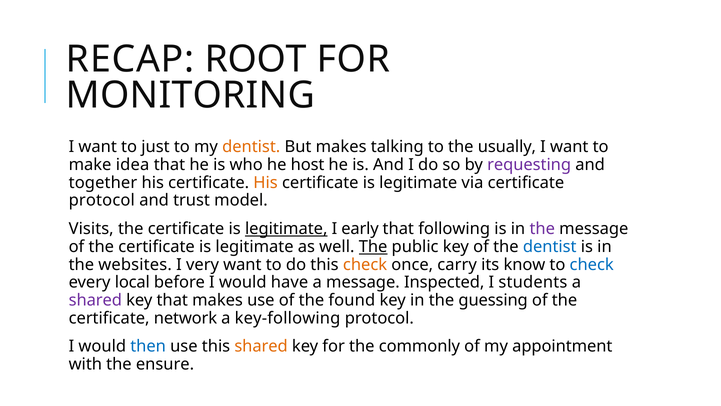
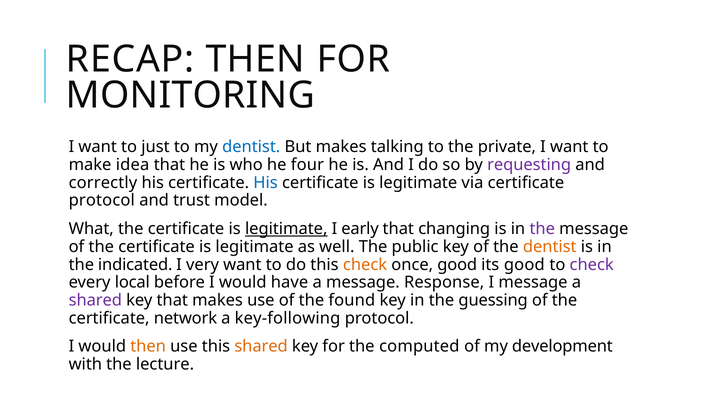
RECAP ROOT: ROOT -> THEN (255, 59)
dentist colour: orange -> blue (251, 147)
usually: usually -> private (507, 147)
host: host -> four (307, 165)
together: together -> correctly (103, 182)
His colour: orange -> blue (266, 182)
Visits: Visits -> What (91, 229)
following: following -> changing (454, 229)
The underline: present -> none (373, 246)
dentist colour: blue -> orange (550, 246)
websites: websites -> indicated (135, 264)
once carry: carry -> good (457, 264)
its know: know -> good (524, 264)
check colour: blue -> purple (592, 264)
Inspected: Inspected -> Response (444, 282)
I students: students -> message (533, 282)
then colour: blue -> orange (148, 346)
commonly: commonly -> computed (419, 346)
appointment: appointment -> development (562, 346)
ensure: ensure -> lecture (165, 364)
